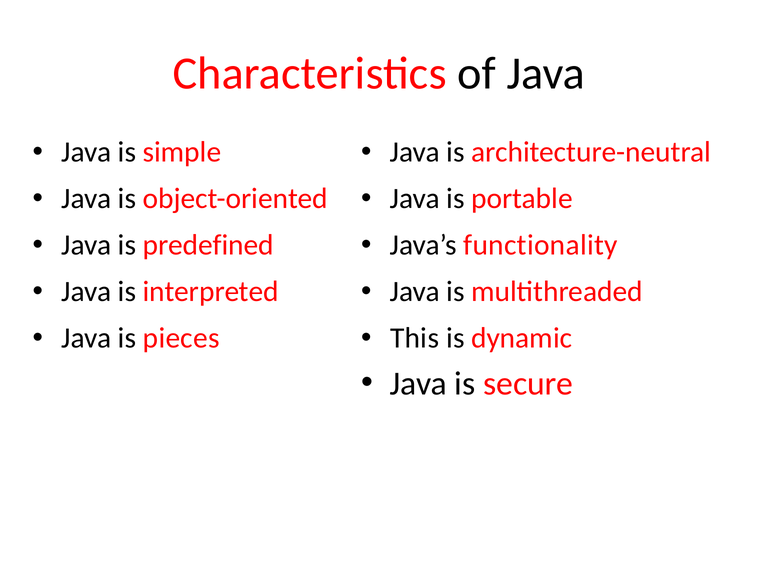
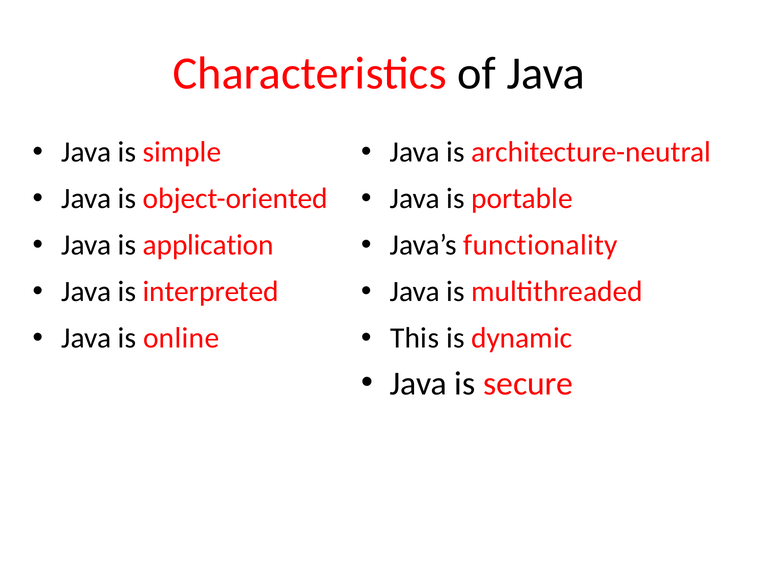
predefined: predefined -> application (208, 245)
pieces: pieces -> online (181, 339)
